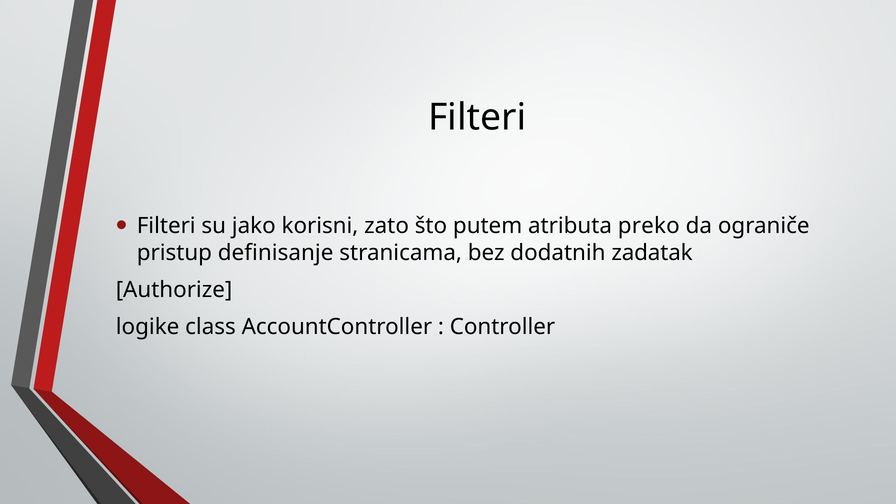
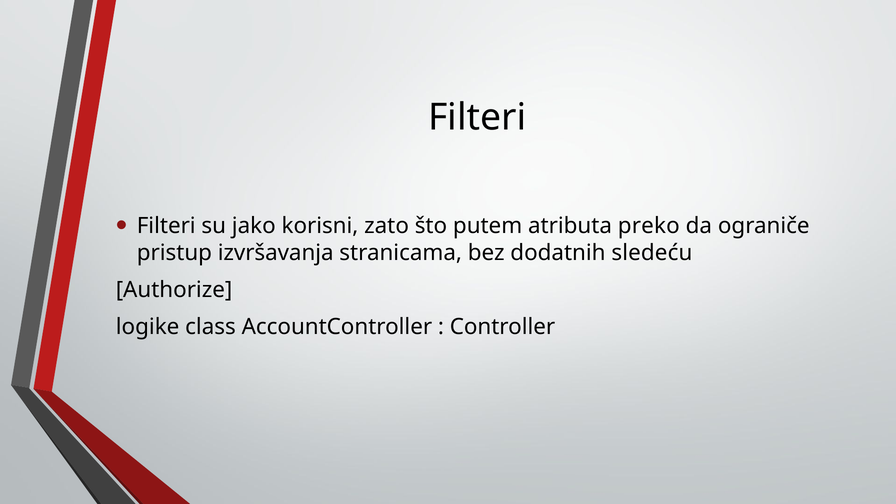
definisanje: definisanje -> izvršavanja (276, 253)
zadatak: zadatak -> sledeću (652, 253)
